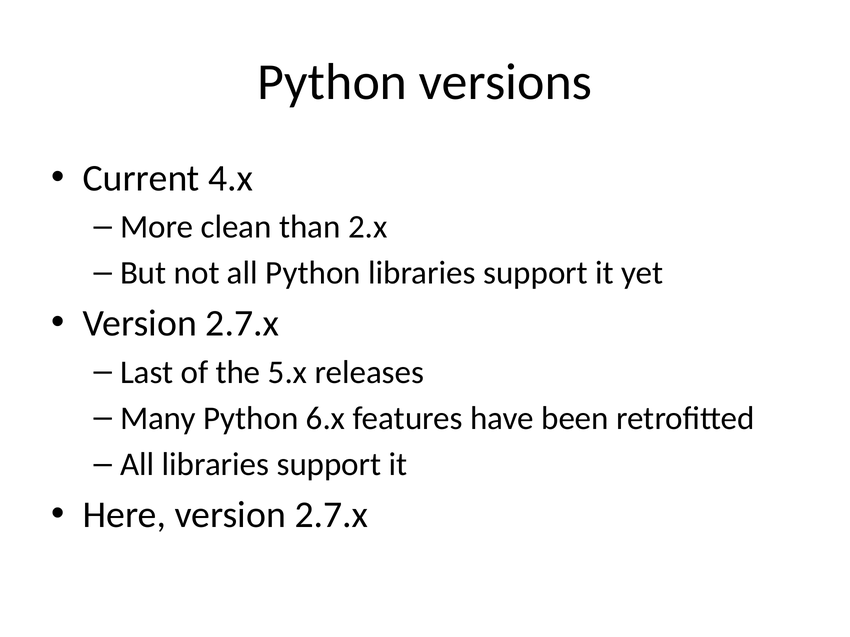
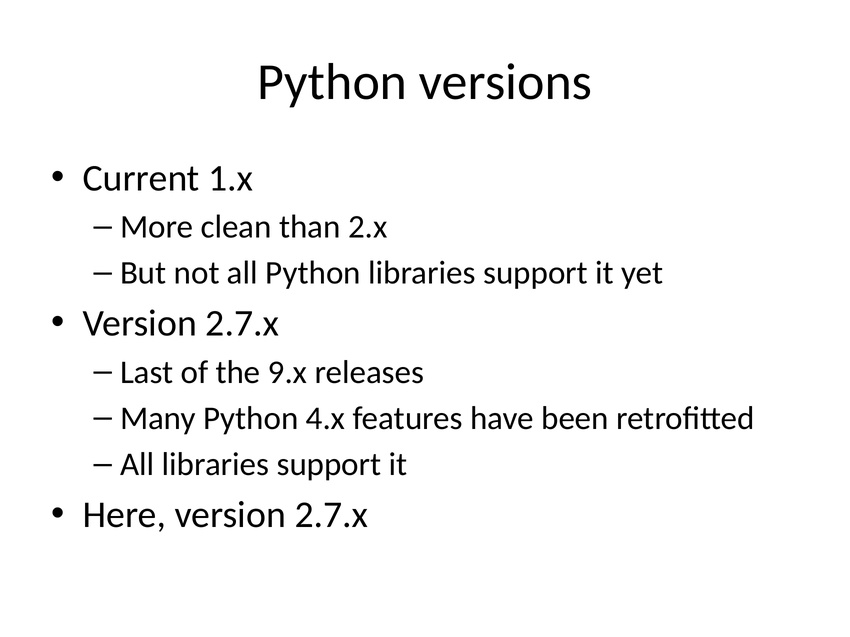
4.x: 4.x -> 1.x (231, 178)
5.x: 5.x -> 9.x (288, 372)
6.x: 6.x -> 4.x (326, 419)
